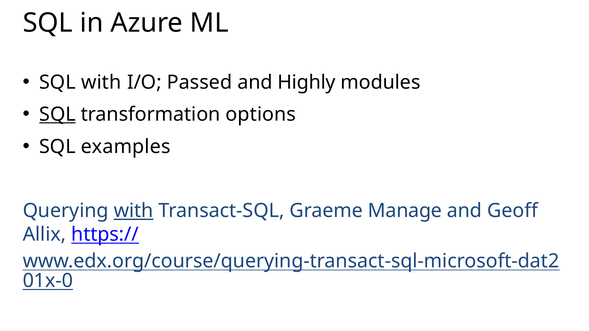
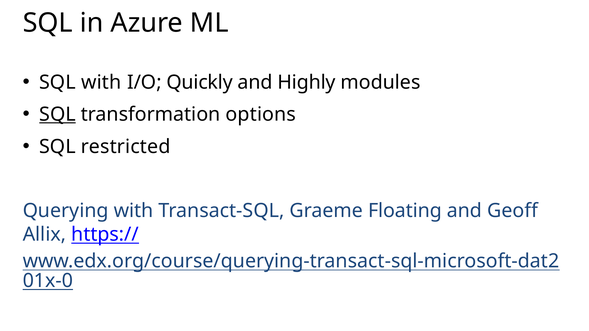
Passed: Passed -> Quickly (200, 82)
examples: examples -> restricted (126, 147)
with underline: present -> none (134, 211)
Manage: Manage -> Floating (405, 211)
